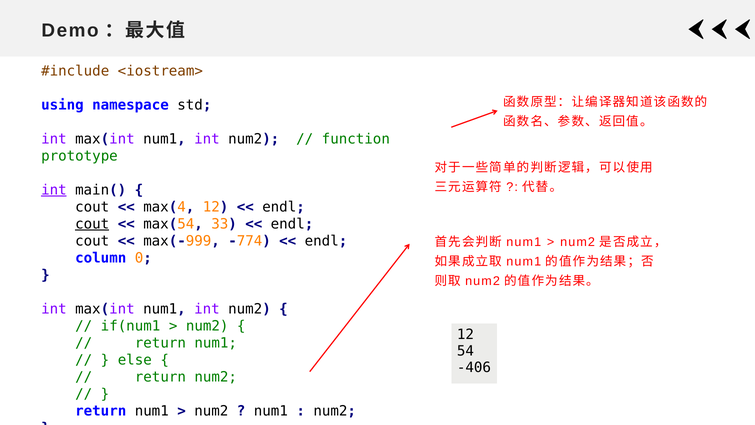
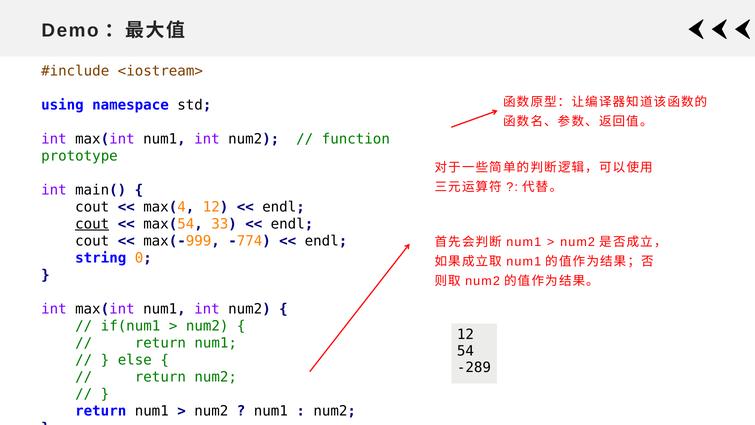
int underline: present -> none (54, 190)
column: column -> string (101, 258)
-406: -406 -> -289 (474, 367)
